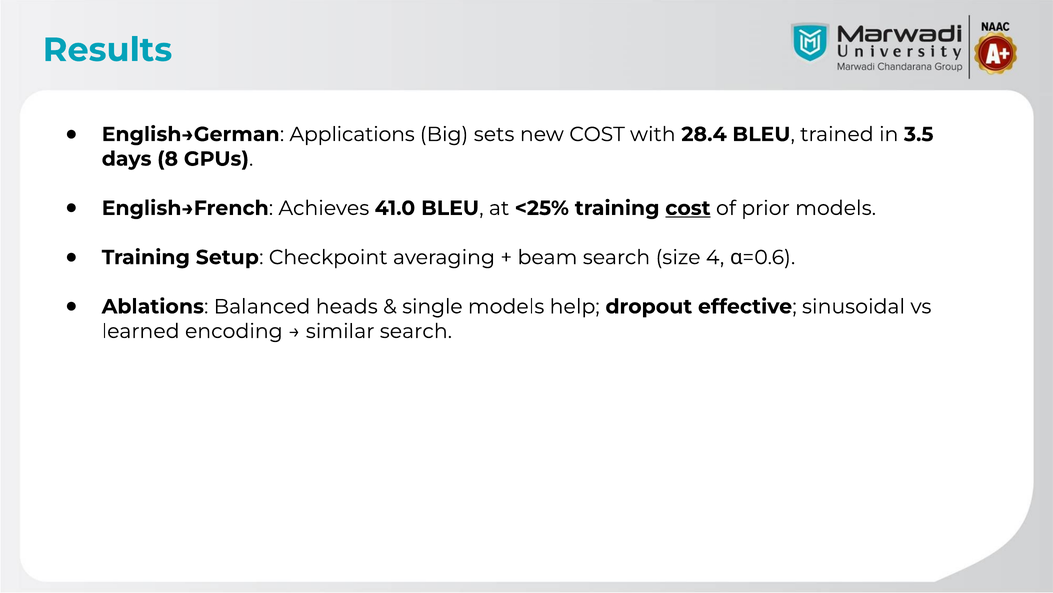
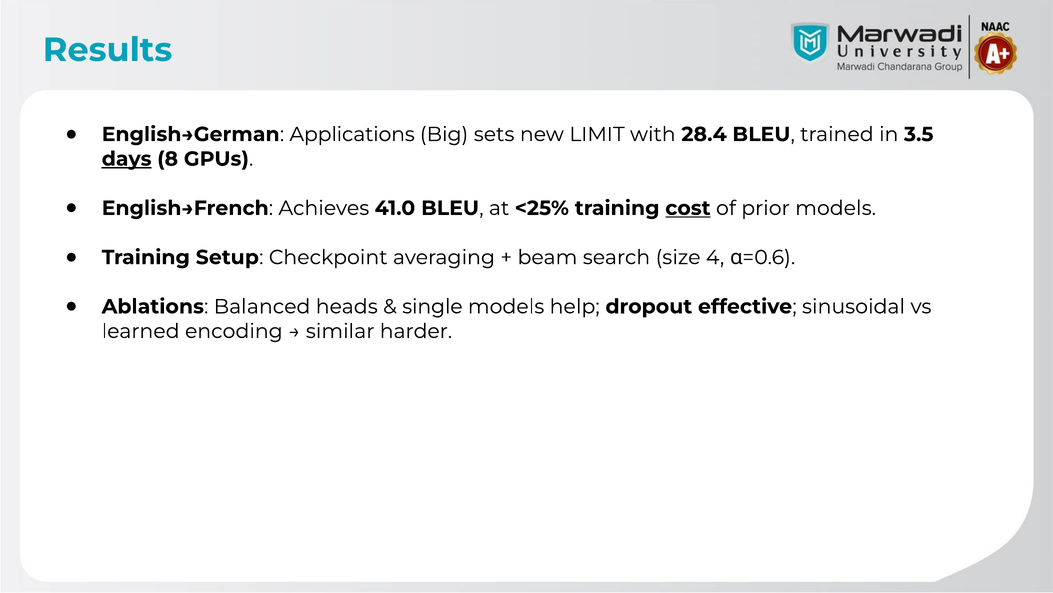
new COST: COST -> LIMIT (597, 134)
days underline: none -> present (127, 159)
similar search: search -> harder (416, 331)
